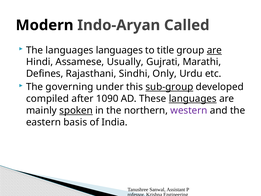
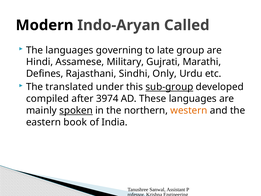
languages languages: languages -> governing (119, 50)
title: title -> late (166, 50)
are underline: present -> none (214, 50)
Usually: Usually -> Military (125, 62)
governing: governing -> translated (69, 87)
1090: 1090 -> 3974 (107, 99)
languages underline: present -> none (193, 99)
western colour: purple -> orange (189, 110)
basis: basis -> book (75, 122)
